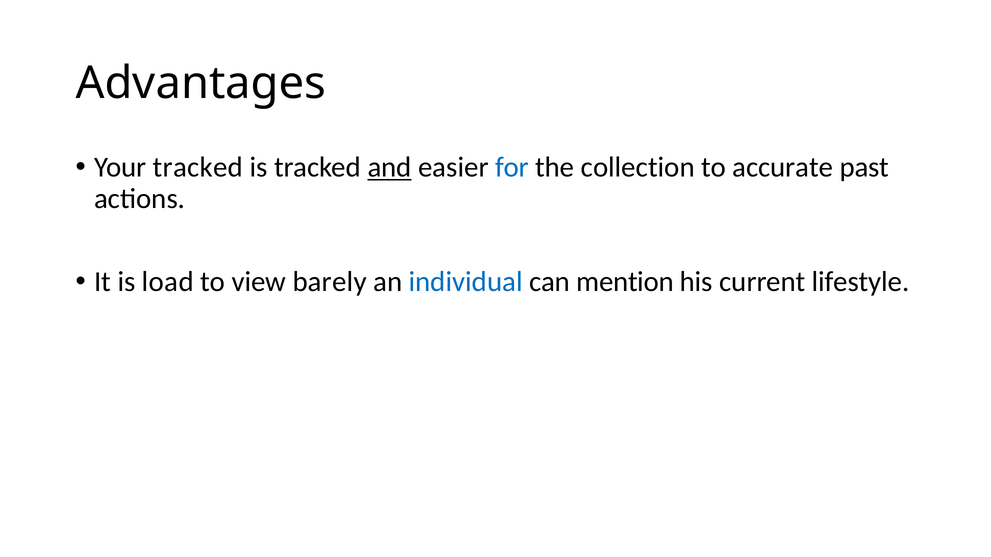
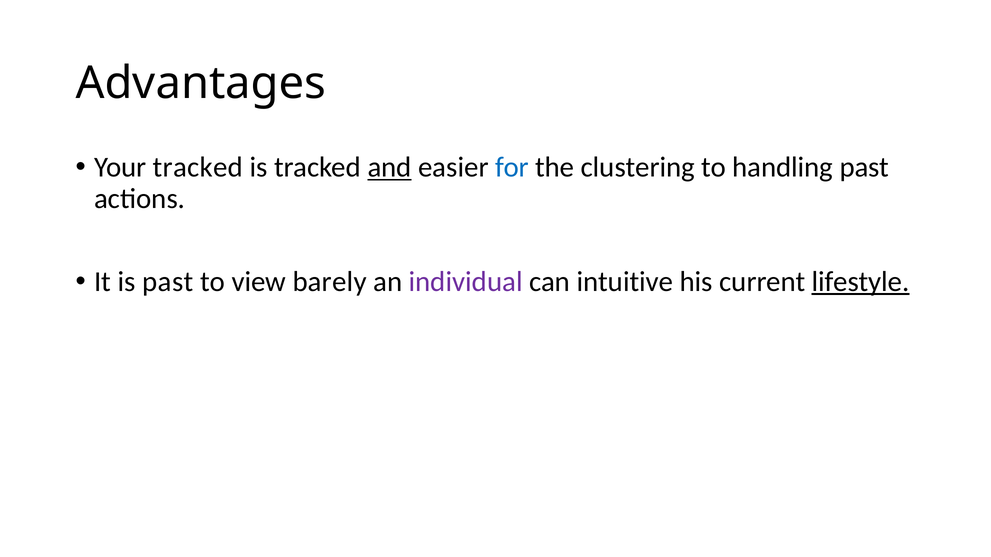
collection: collection -> clustering (638, 168)
accurate: accurate -> handling (783, 168)
is load: load -> past (168, 282)
individual colour: blue -> purple (466, 282)
mention: mention -> intuitive (625, 282)
lifestyle underline: none -> present (861, 282)
